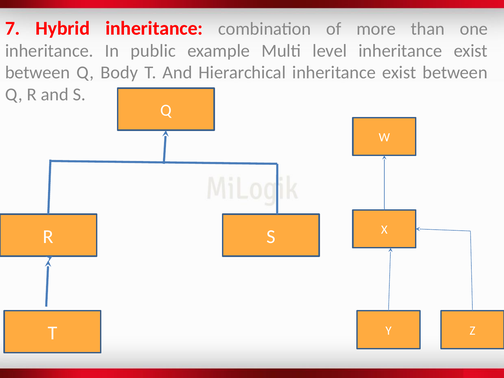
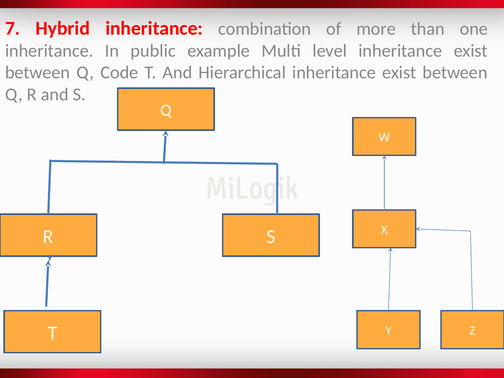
Body: Body -> Code (119, 73)
